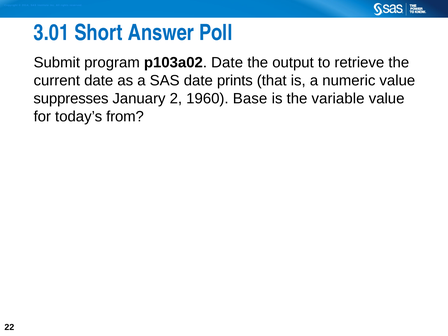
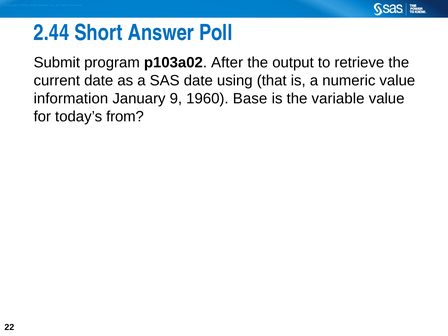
3.01: 3.01 -> 2.44 (51, 33)
p103a02 Date: Date -> After (227, 63)
prints: prints -> using (235, 81)
suppresses: suppresses -> information (71, 98)
2: 2 -> 9 (176, 98)
